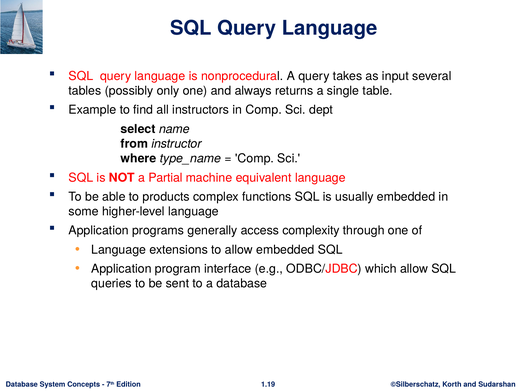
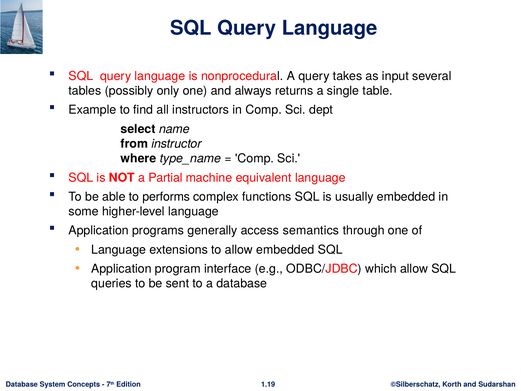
products: products -> performs (166, 197)
complexity: complexity -> semantics (311, 230)
